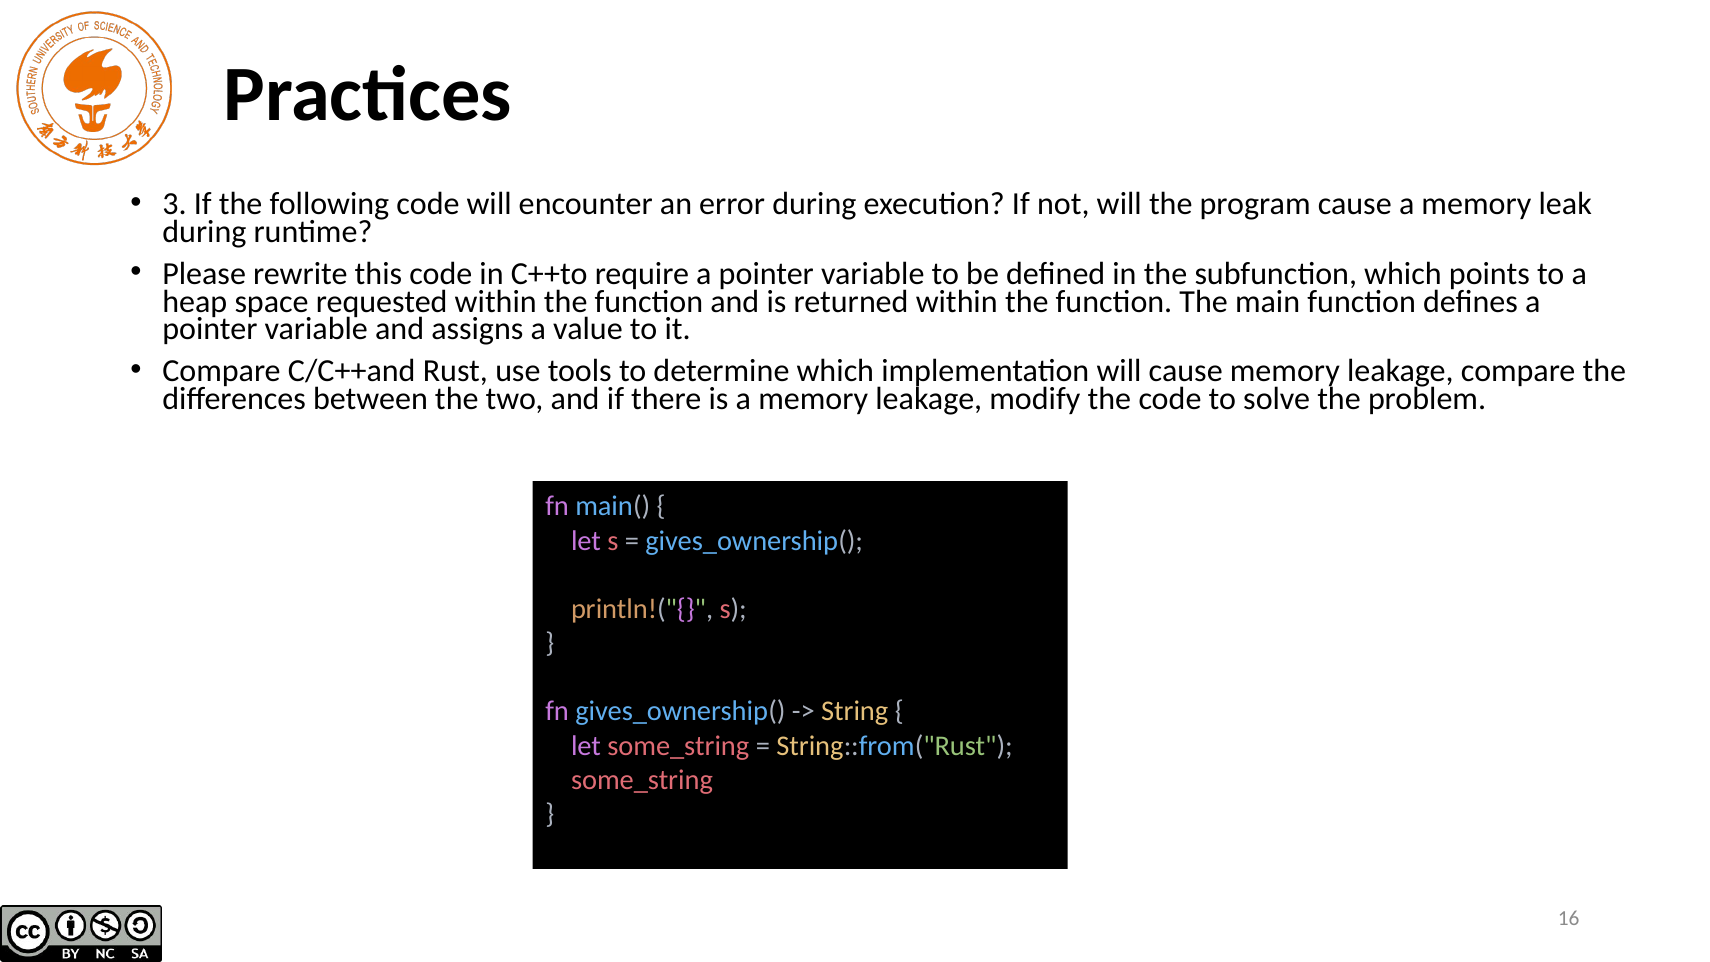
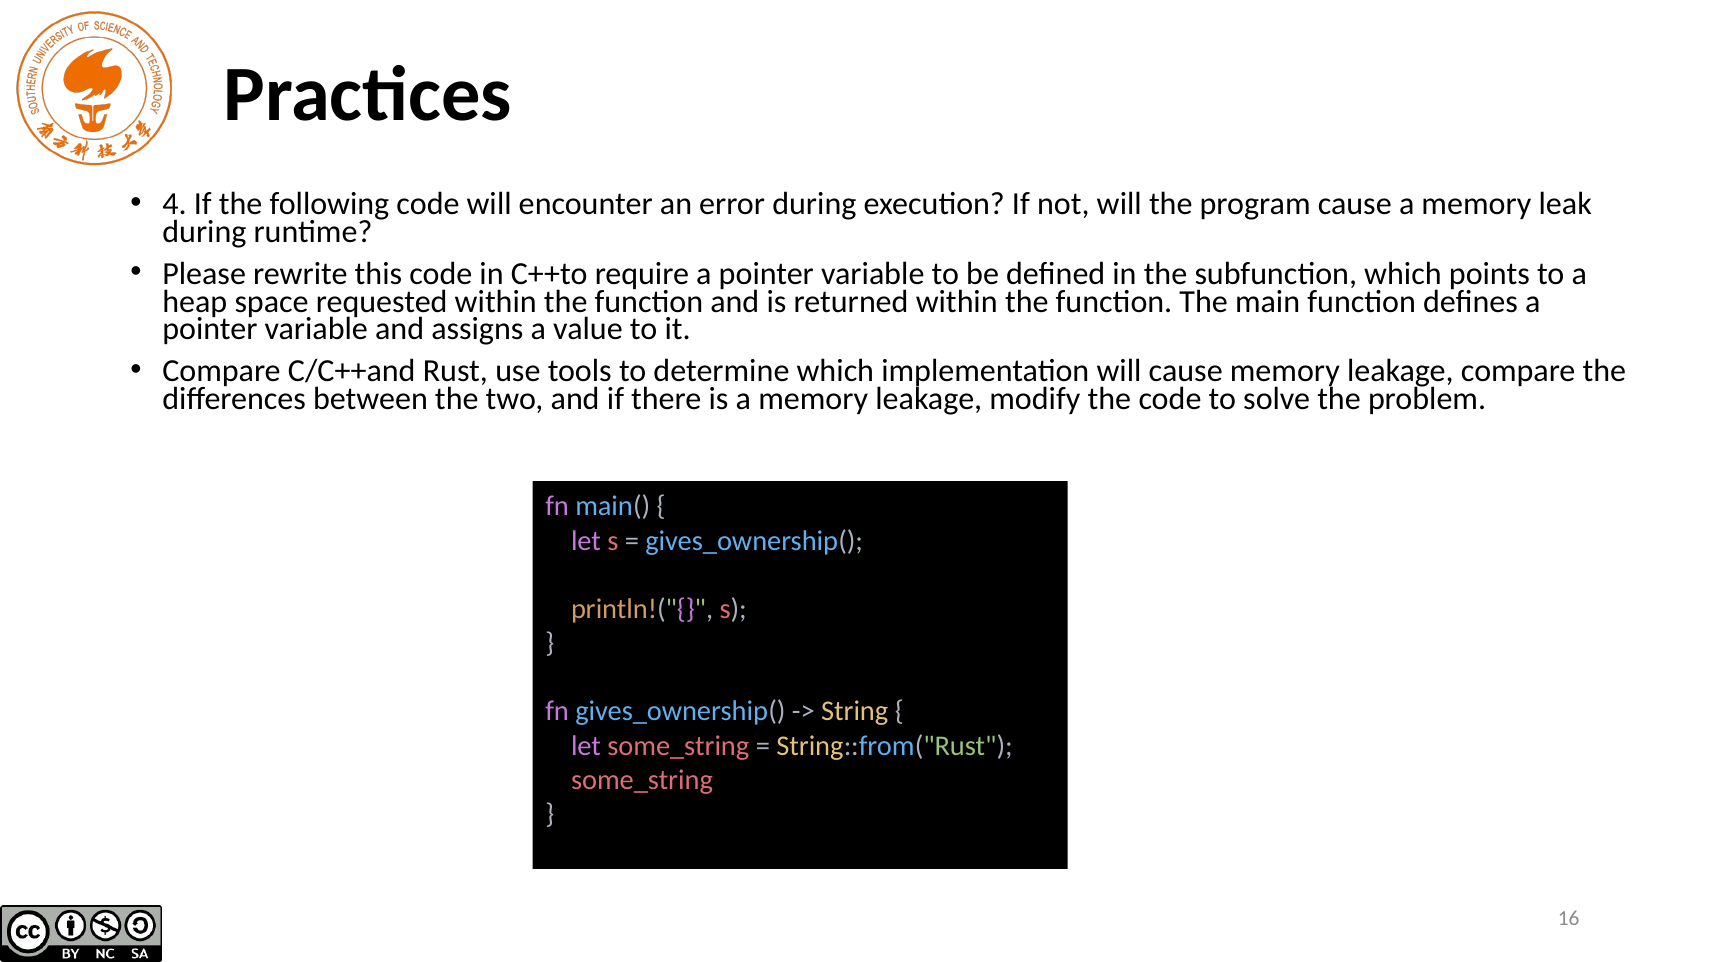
3: 3 -> 4 (175, 204)
